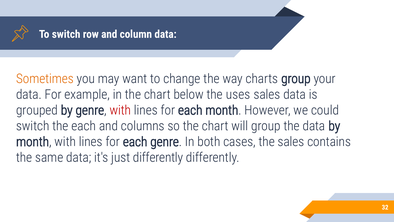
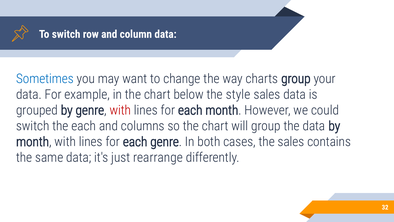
Sometimes colour: orange -> blue (45, 79)
uses: uses -> style (238, 94)
just differently: differently -> rearrange (158, 157)
